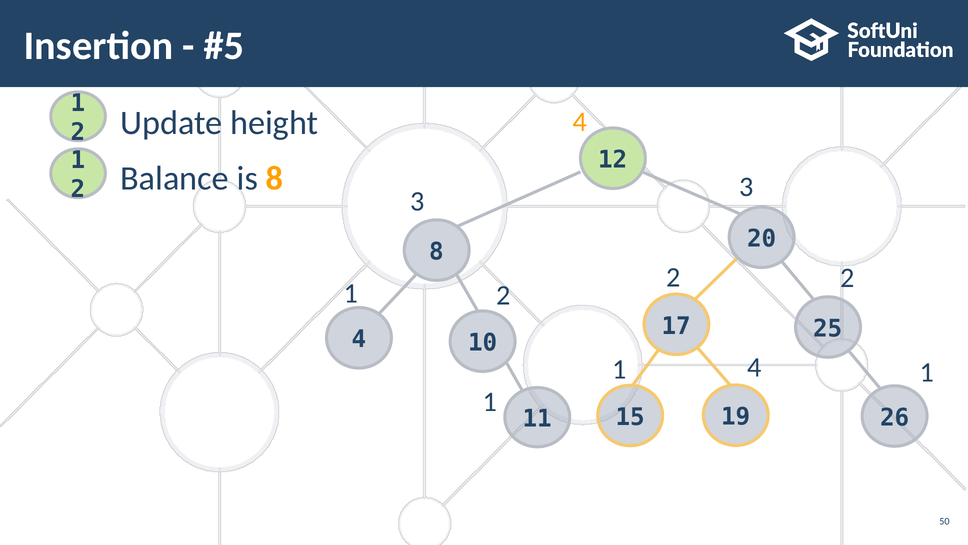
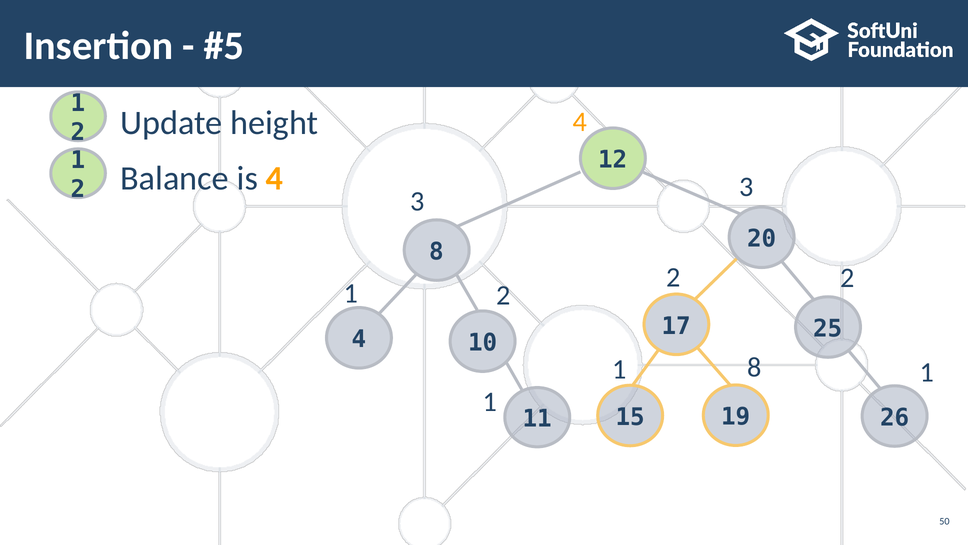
is 8: 8 -> 4 (274, 178)
1 4: 4 -> 8 (755, 367)
